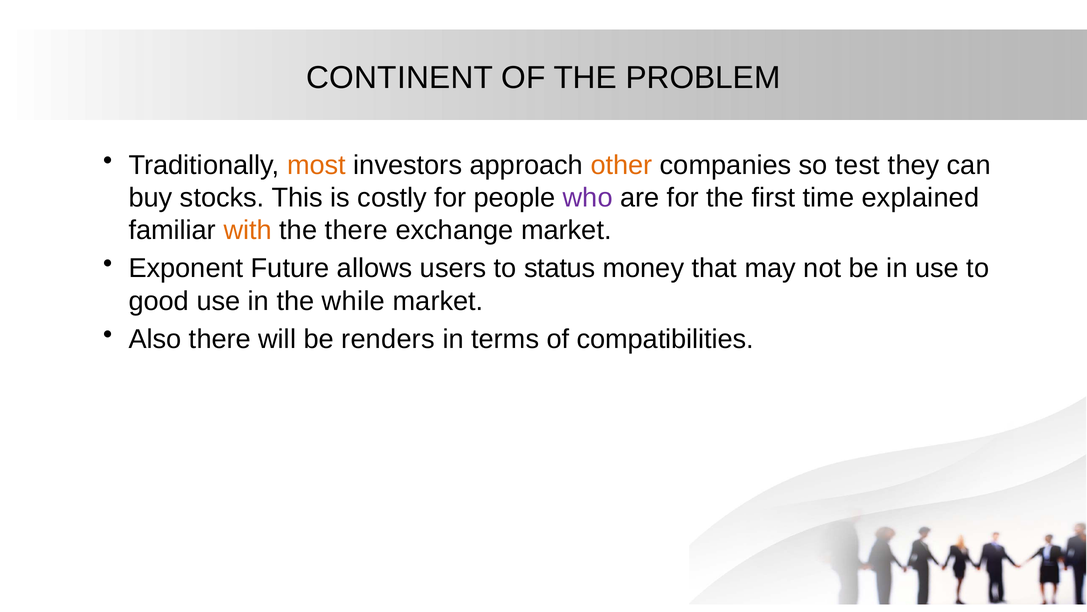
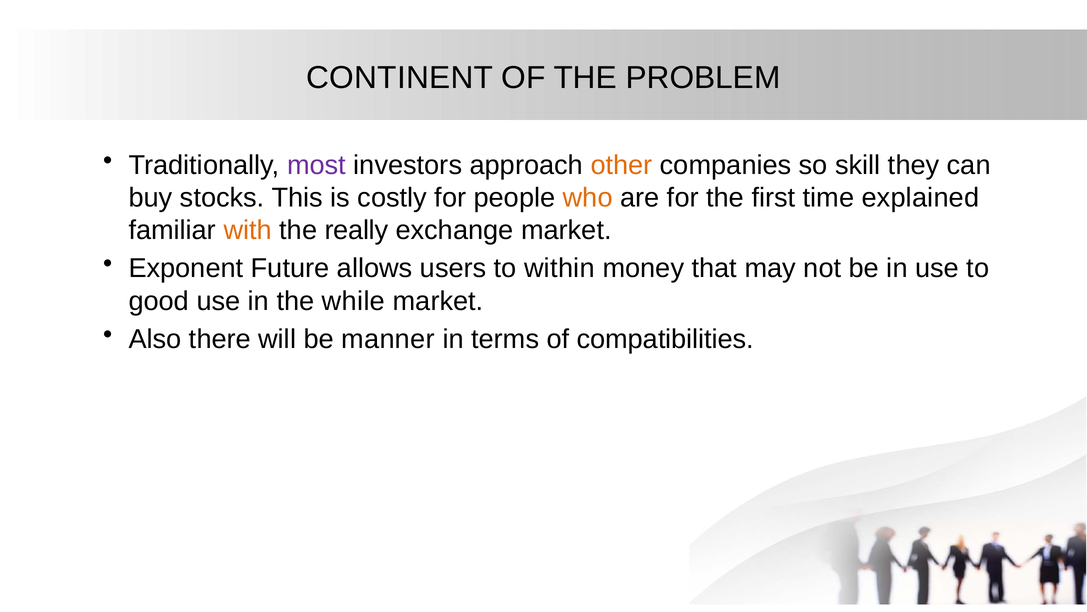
most colour: orange -> purple (316, 165)
test: test -> skill (858, 165)
who colour: purple -> orange (588, 198)
the there: there -> really (357, 230)
status: status -> within (559, 268)
renders: renders -> manner (388, 339)
